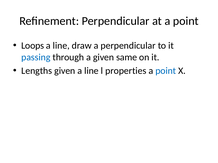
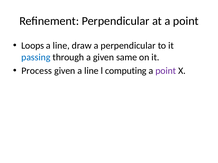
Lengths: Lengths -> Process (37, 71)
properties: properties -> computing (126, 71)
point colour: blue -> purple (166, 71)
